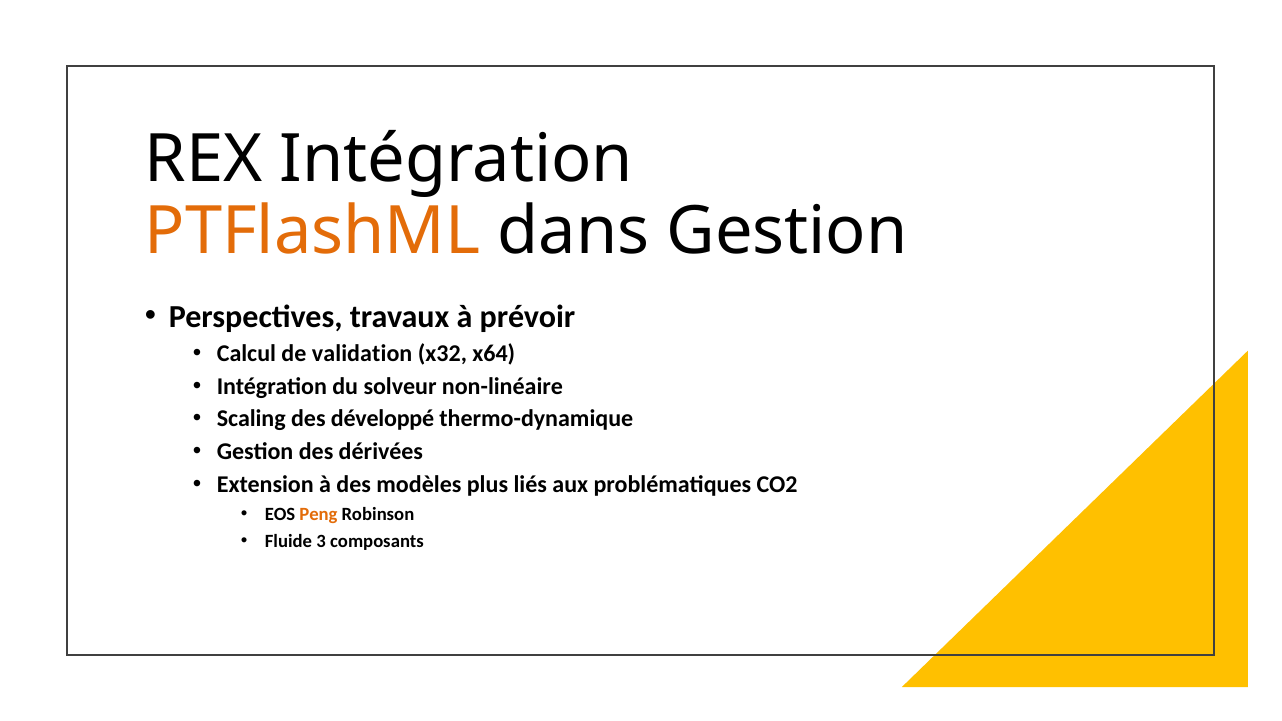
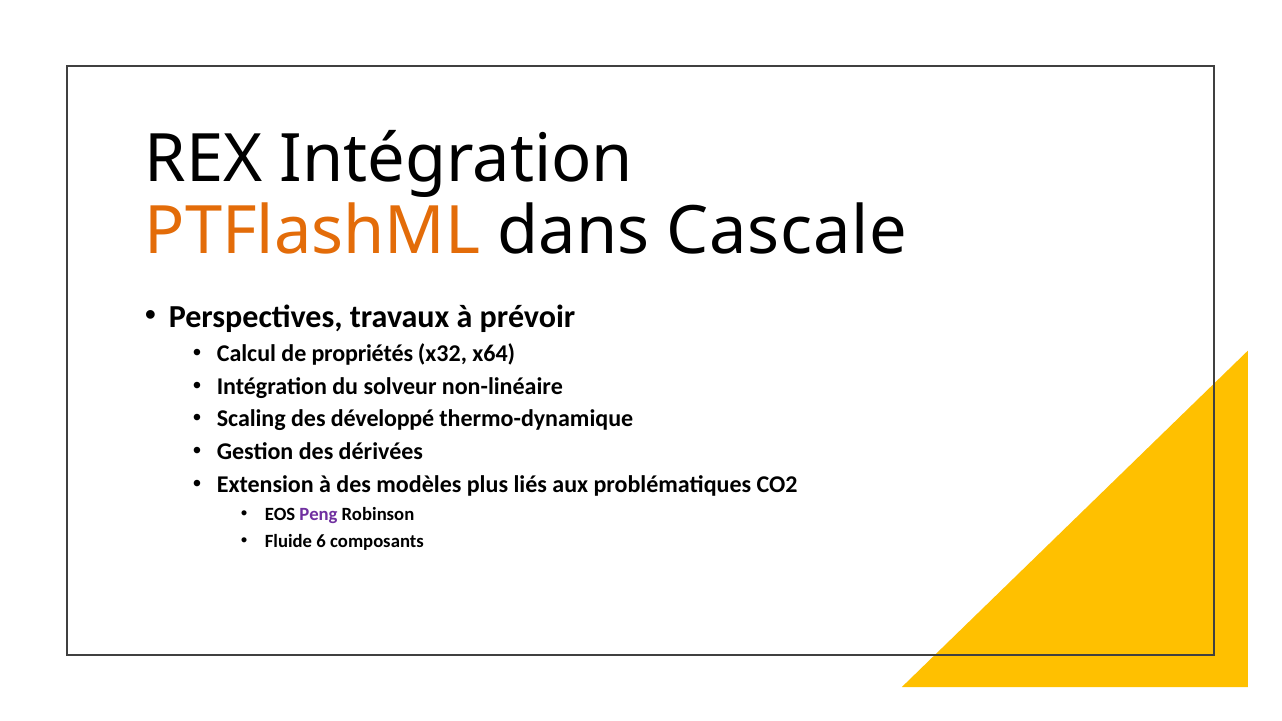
dans Gestion: Gestion -> Cascale (787, 231)
validation: validation -> propriétés (362, 354)
Peng colour: orange -> purple (318, 514)
3: 3 -> 6 (321, 541)
